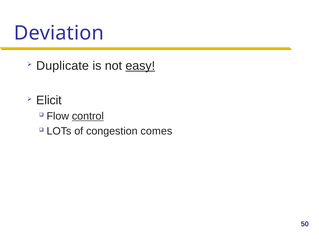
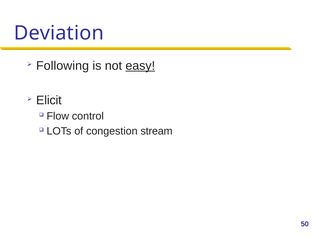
Duplicate: Duplicate -> Following (63, 66)
control underline: present -> none (88, 116)
comes: comes -> stream (157, 131)
